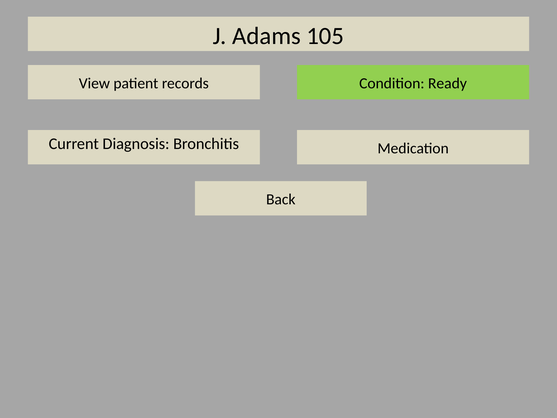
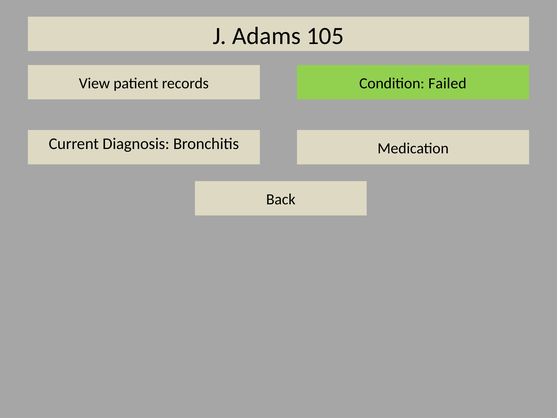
Ready: Ready -> Failed (447, 83)
